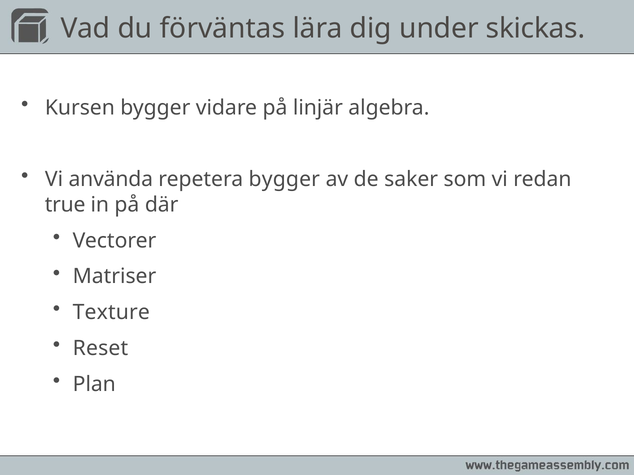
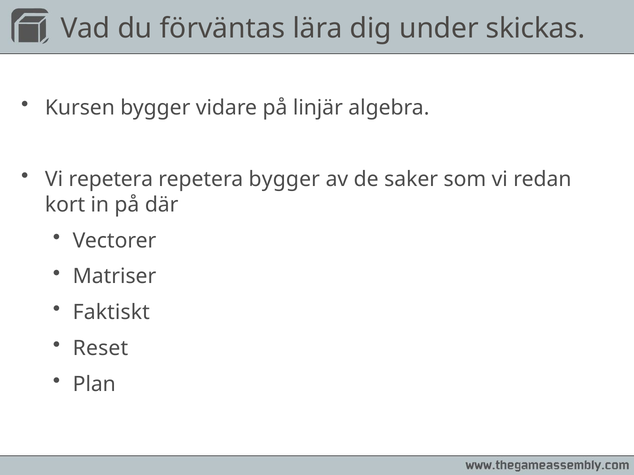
Vi använda: använda -> repetera (111, 180)
true: true -> kort (65, 205)
Texture: Texture -> Faktiskt (111, 313)
